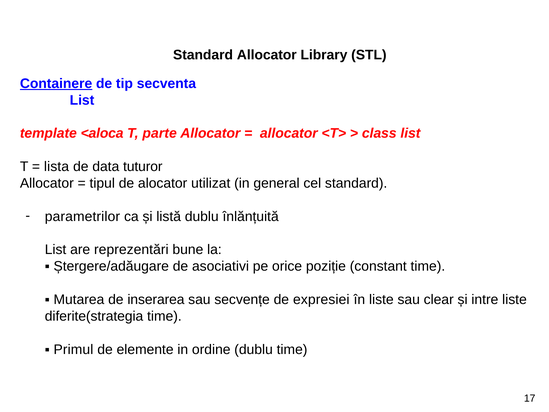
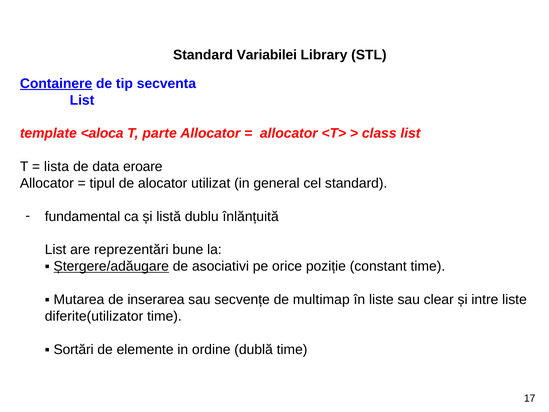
Standard Allocator: Allocator -> Variabilei (267, 55)
tuturor: tuturor -> eroare (143, 167)
parametrilor: parametrilor -> fundamental (83, 216)
Ștergere/adăugare underline: none -> present (111, 266)
expresiei: expresiei -> multimap (321, 299)
diferite(strategia: diferite(strategia -> diferite(utilizator (94, 316)
Primul: Primul -> Sortări (74, 349)
ordine dublu: dublu -> dublă (254, 349)
